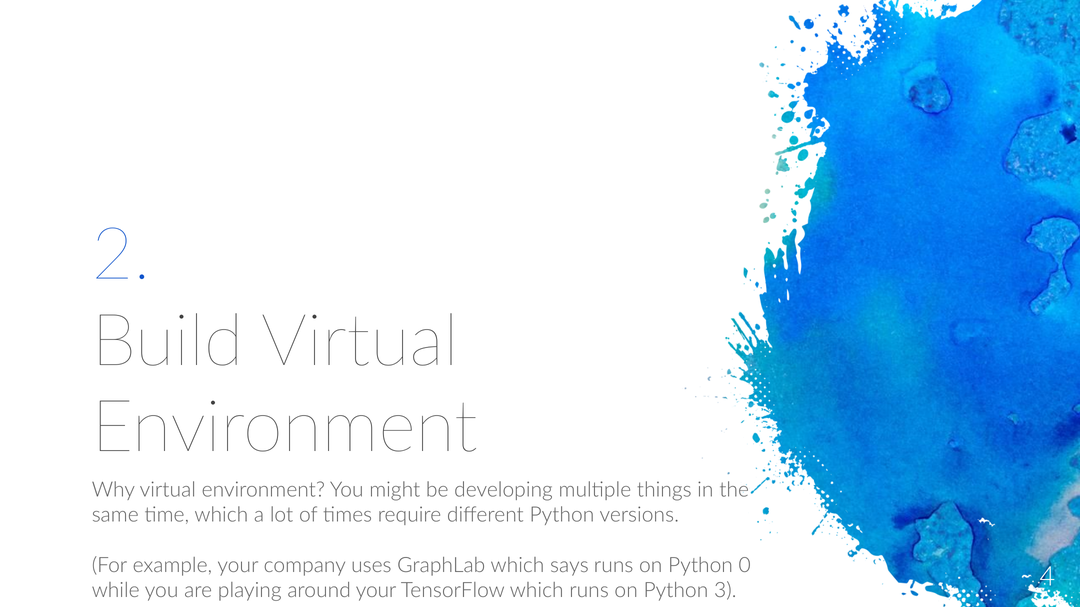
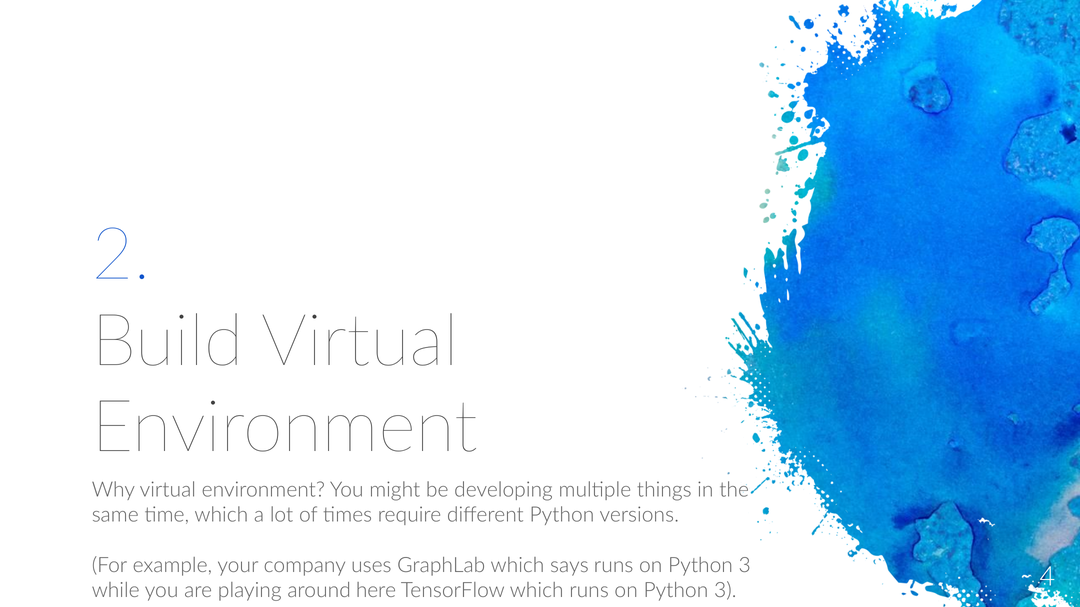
0: 0 -> 3 (745, 566)
around your: your -> here (376, 591)
